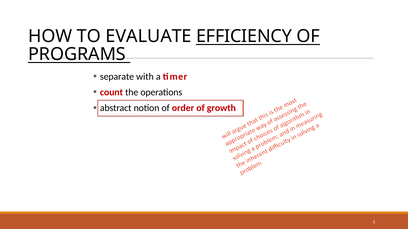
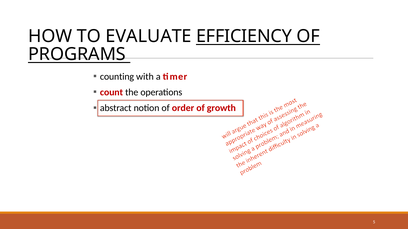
separate: separate -> counting (117, 77)
